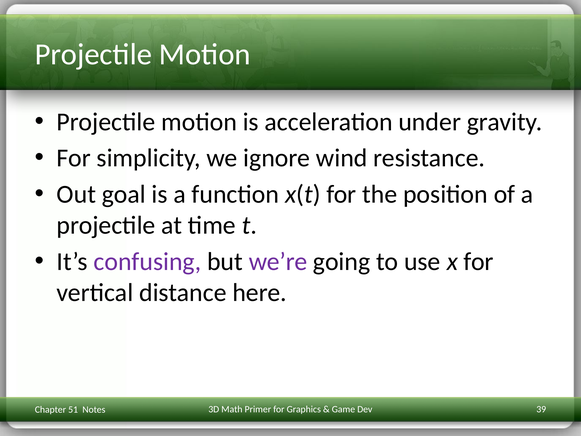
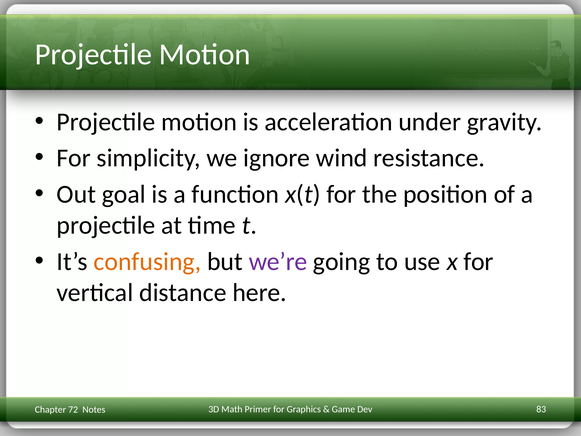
confusing colour: purple -> orange (147, 261)
39: 39 -> 83 (541, 409)
51: 51 -> 72 (73, 409)
